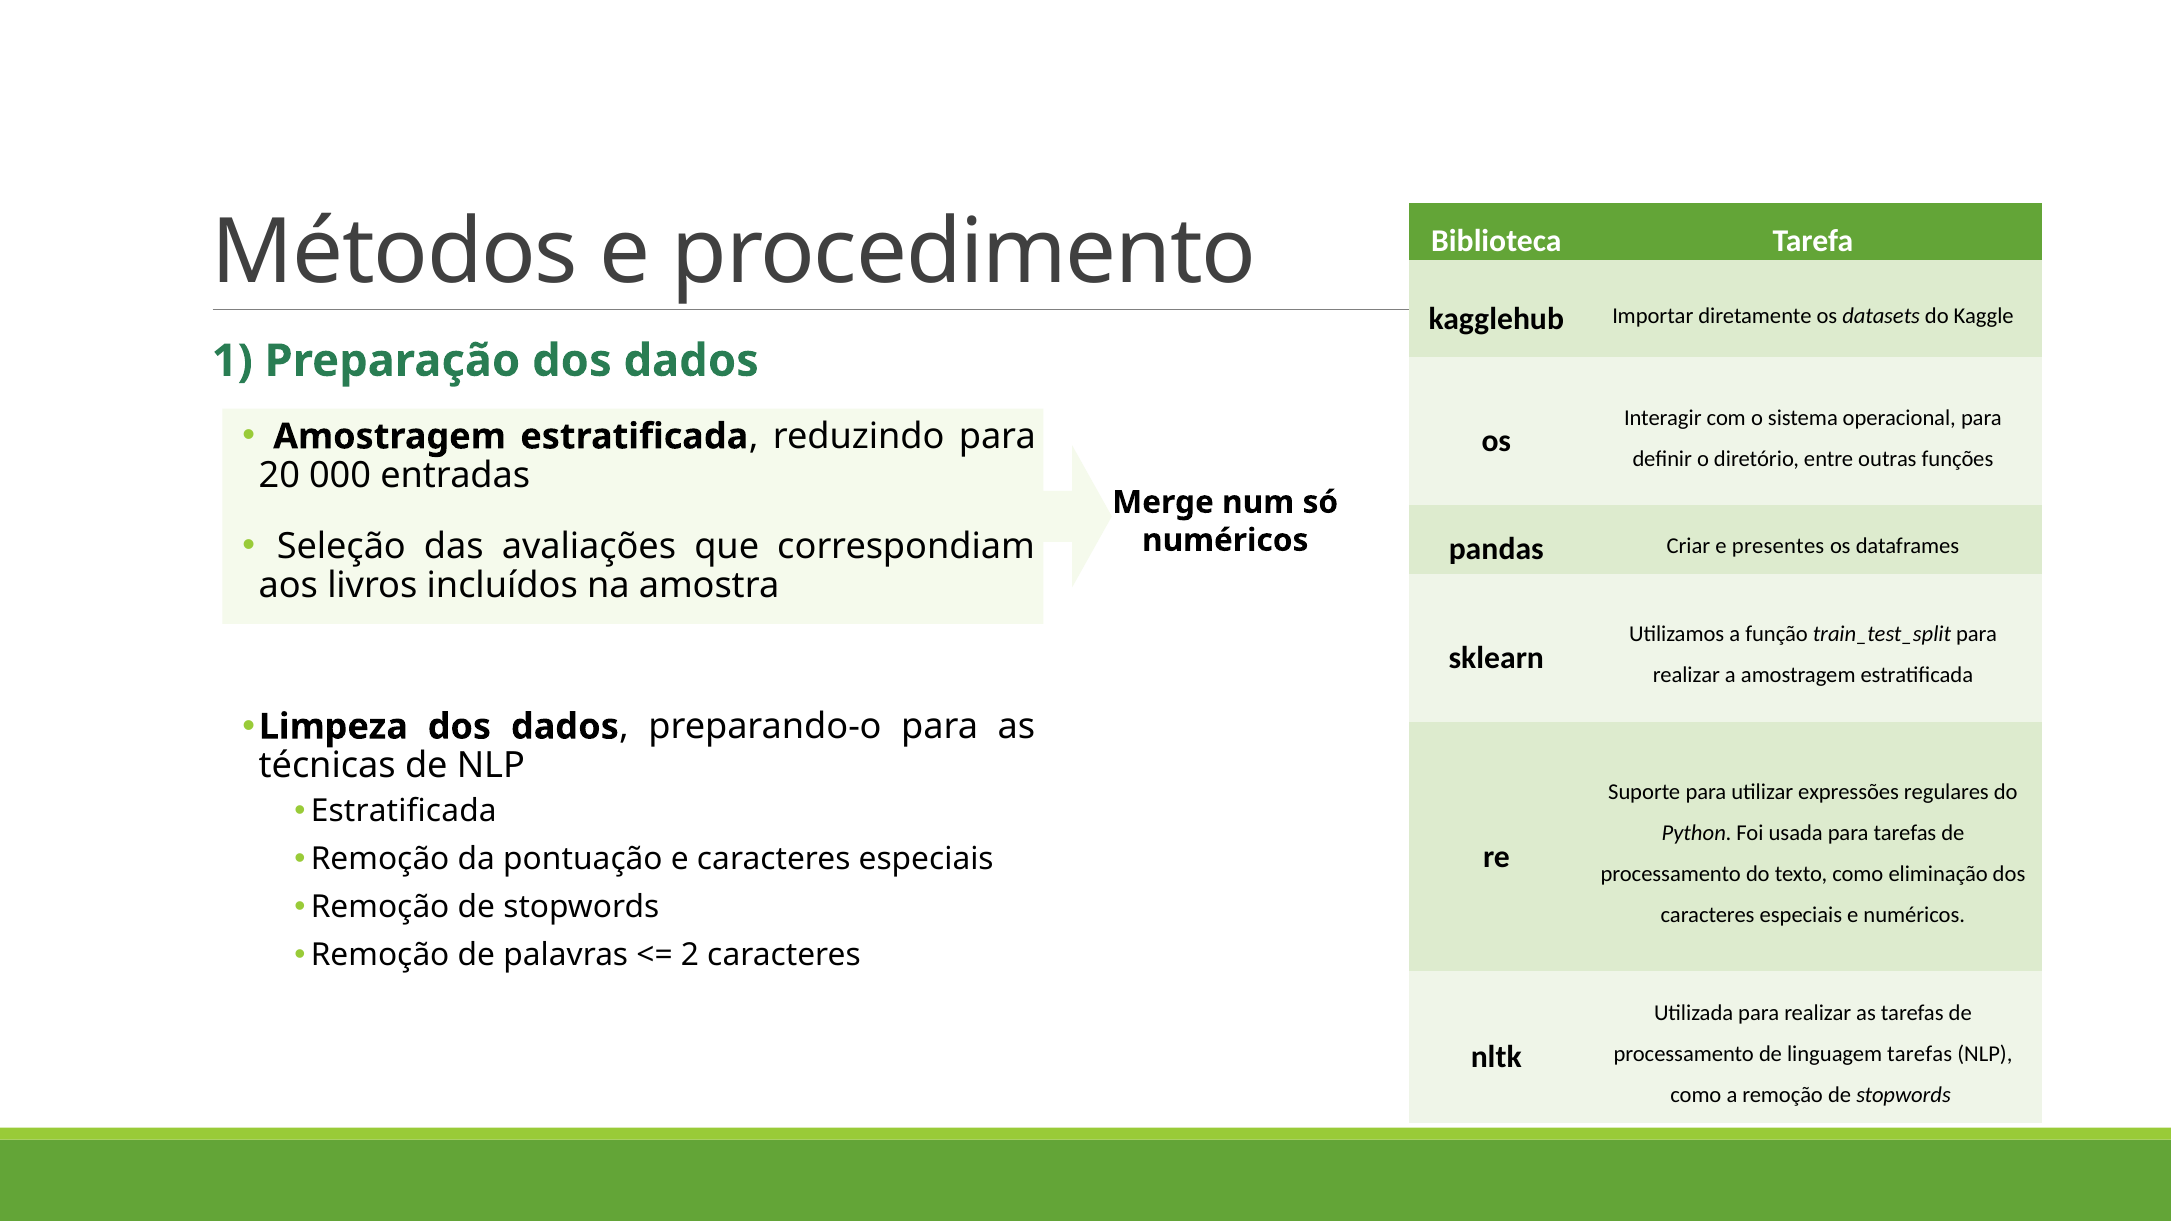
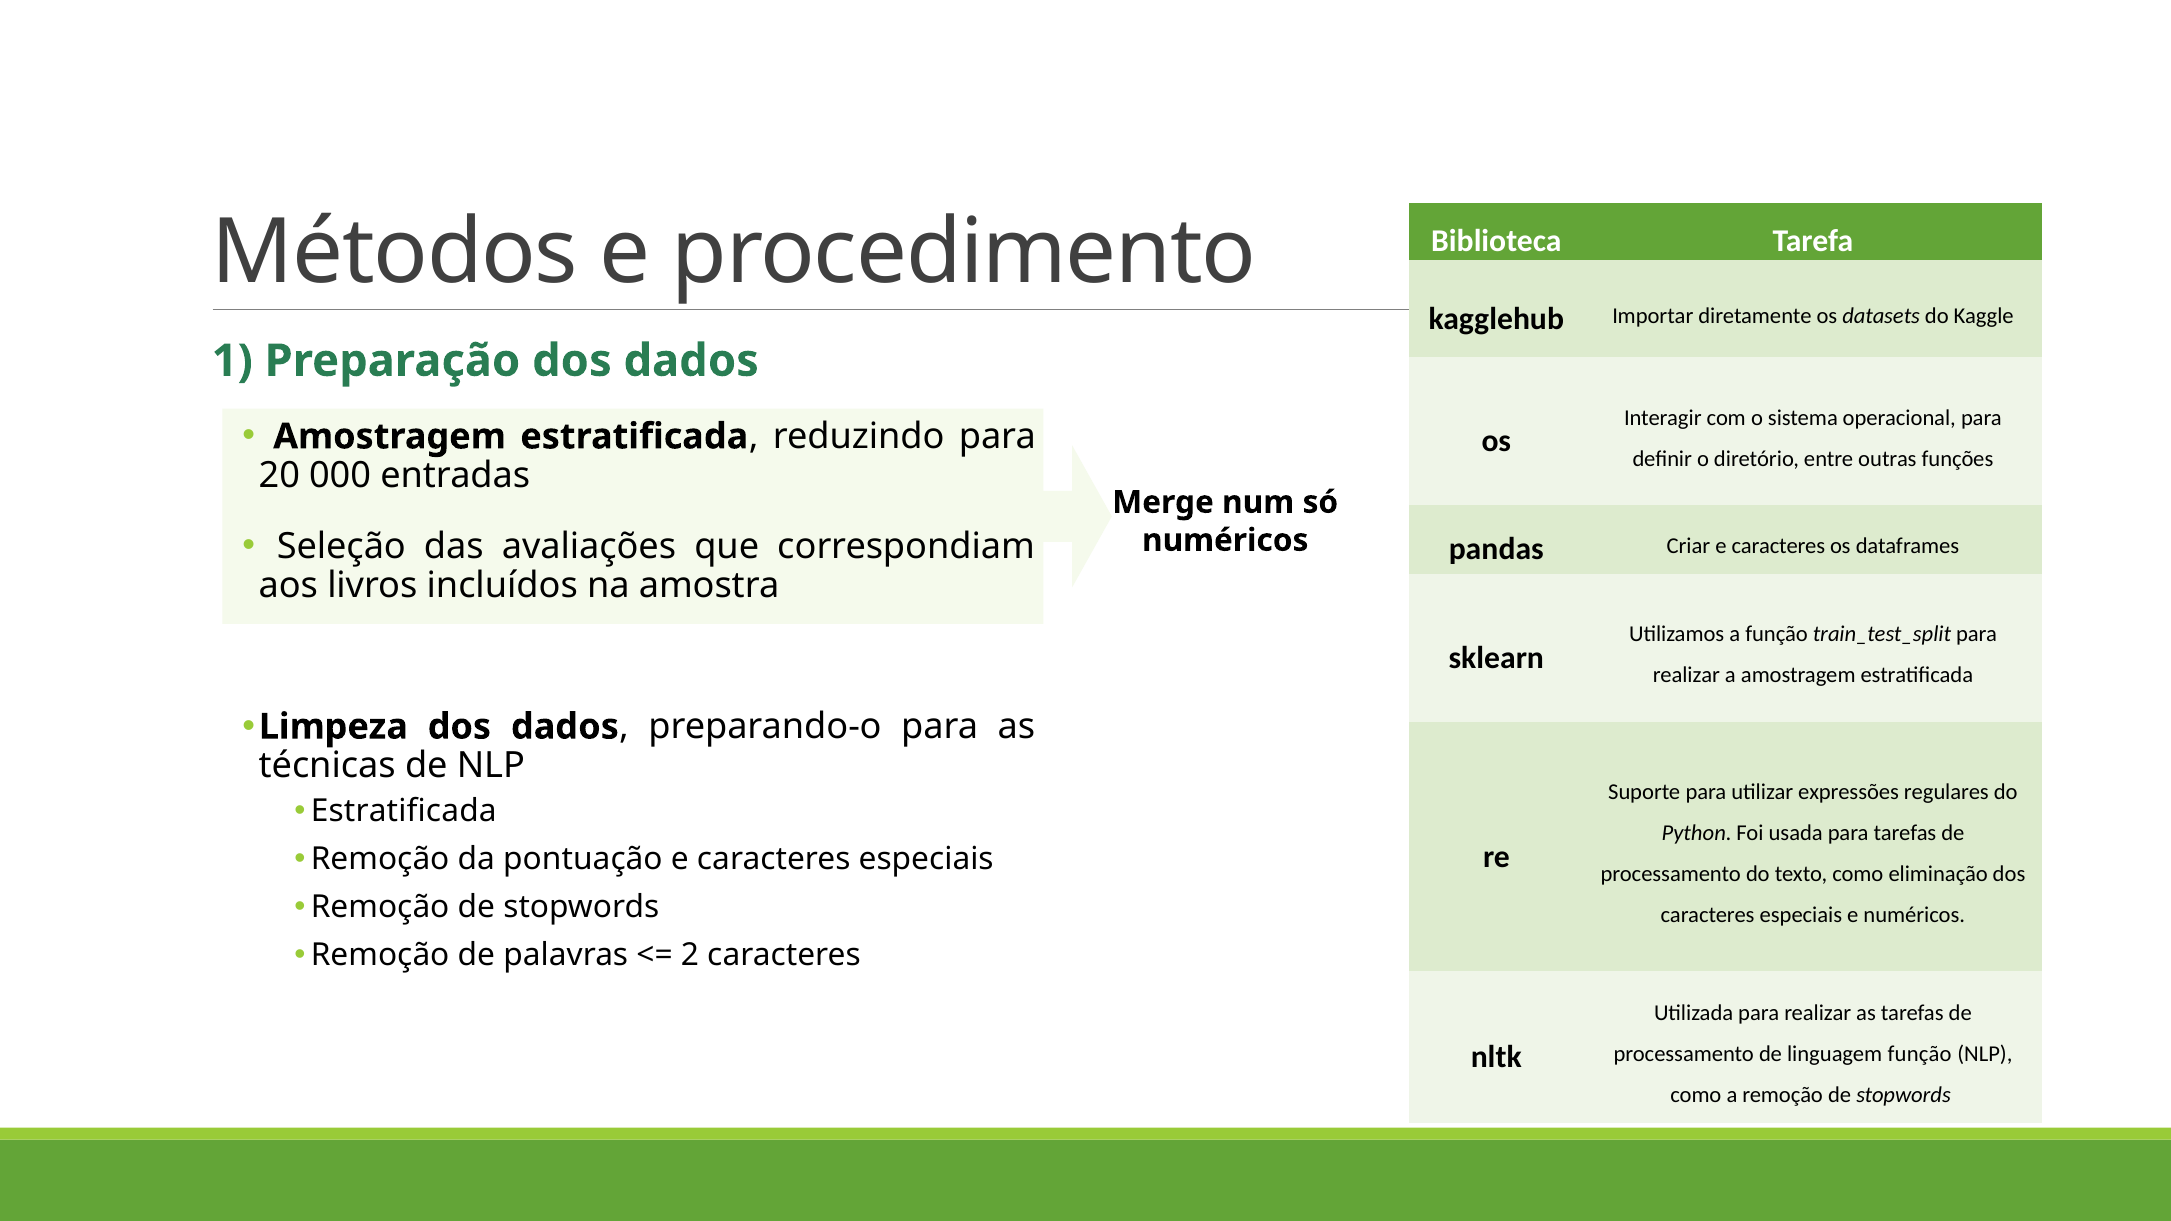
Criar e presentes: presentes -> caracteres (1778, 547)
linguagem tarefas: tarefas -> função (1920, 1054)
